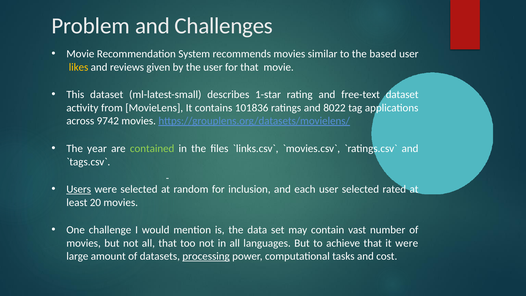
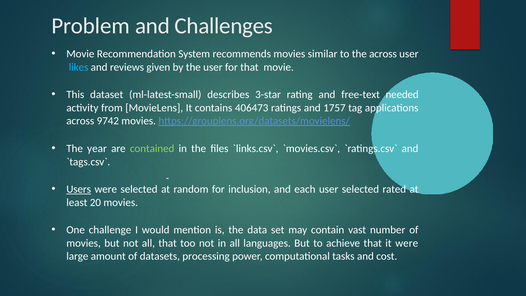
the based: based -> across (383, 54)
likes colour: yellow -> light blue (79, 67)
1-star: 1-star -> 3-star (268, 95)
free-text dataset: dataset -> needed (402, 95)
101836: 101836 -> 406473 (252, 108)
8022: 8022 -> 1757 (334, 108)
processing underline: present -> none (206, 256)
